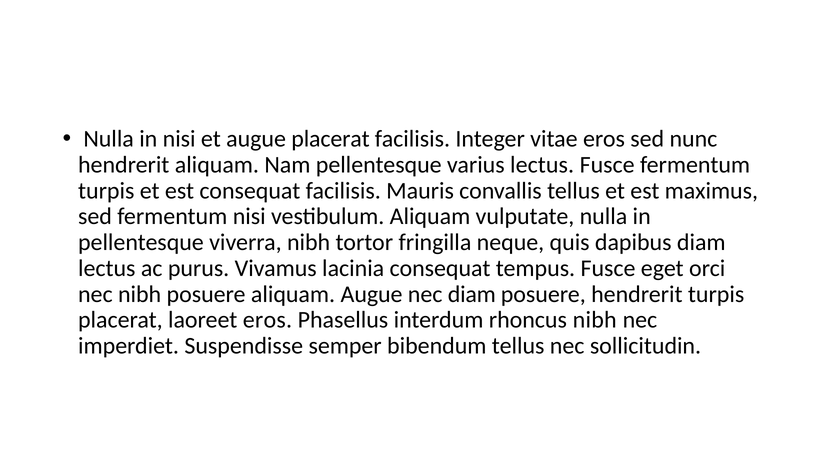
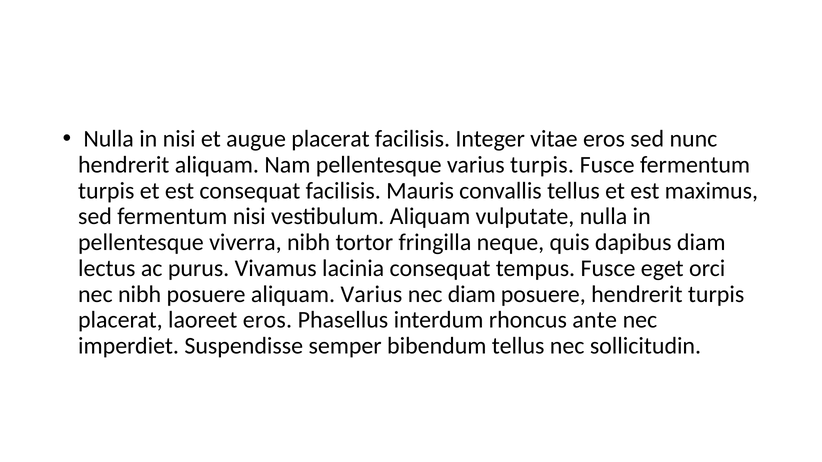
varius lectus: lectus -> turpis (542, 165)
aliquam Augue: Augue -> Varius (371, 294)
rhoncus nibh: nibh -> ante (595, 320)
